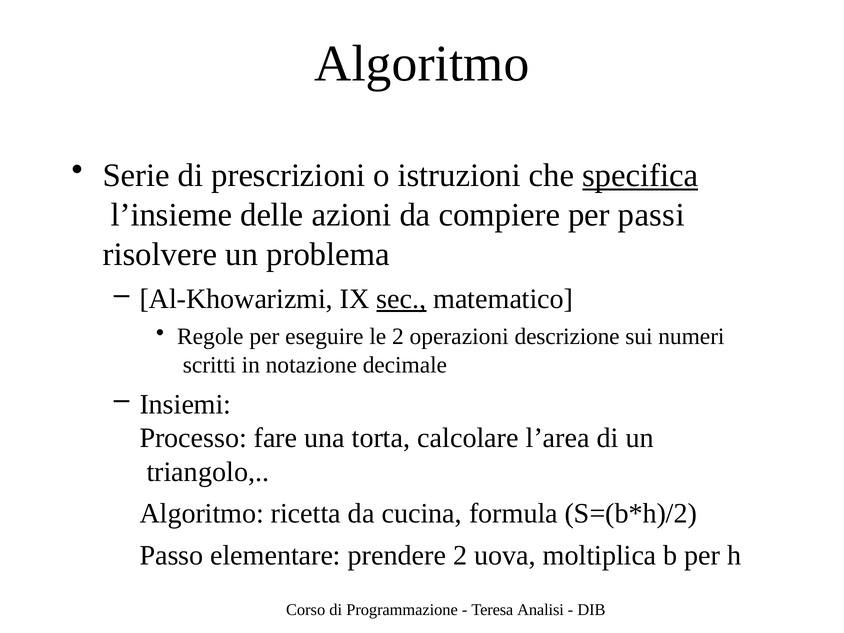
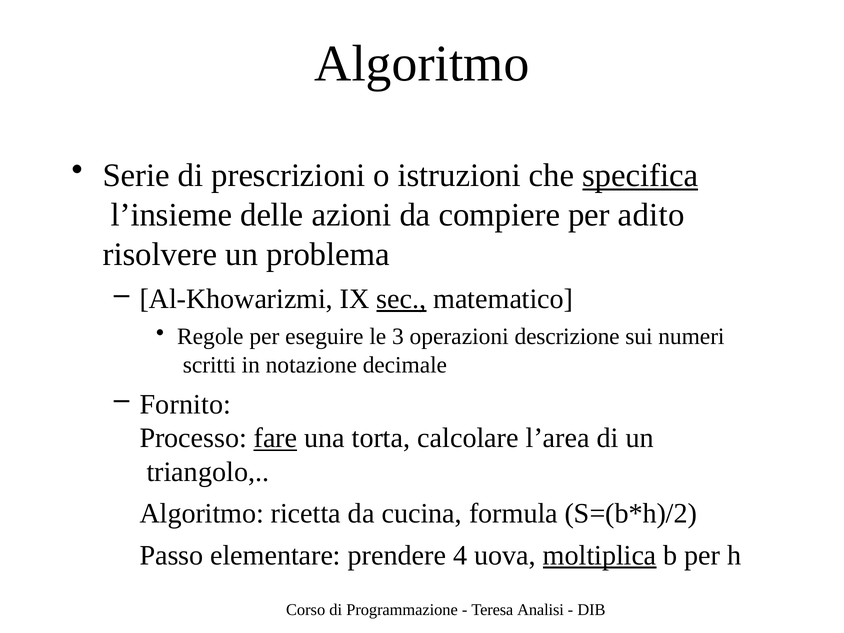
passi: passi -> adito (651, 215)
le 2: 2 -> 3 (398, 337)
Insiemi: Insiemi -> Fornito (185, 404)
fare underline: none -> present (275, 438)
prendere 2: 2 -> 4 (460, 555)
moltiplica underline: none -> present (600, 555)
